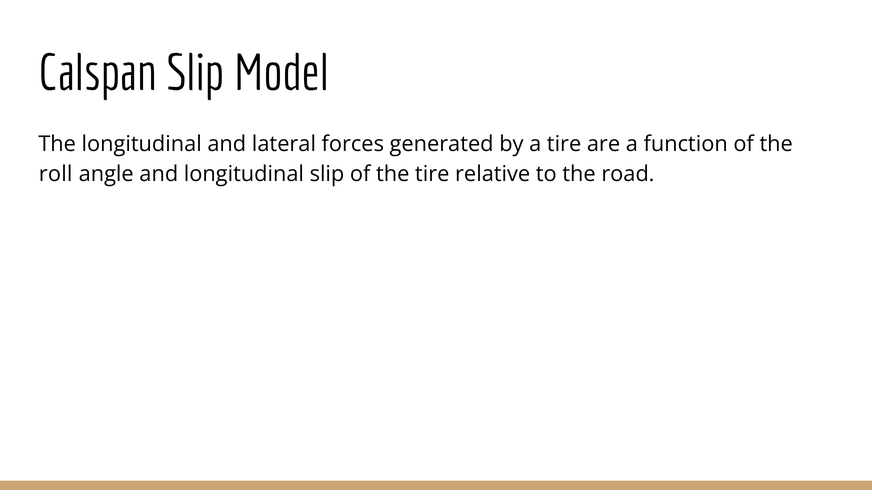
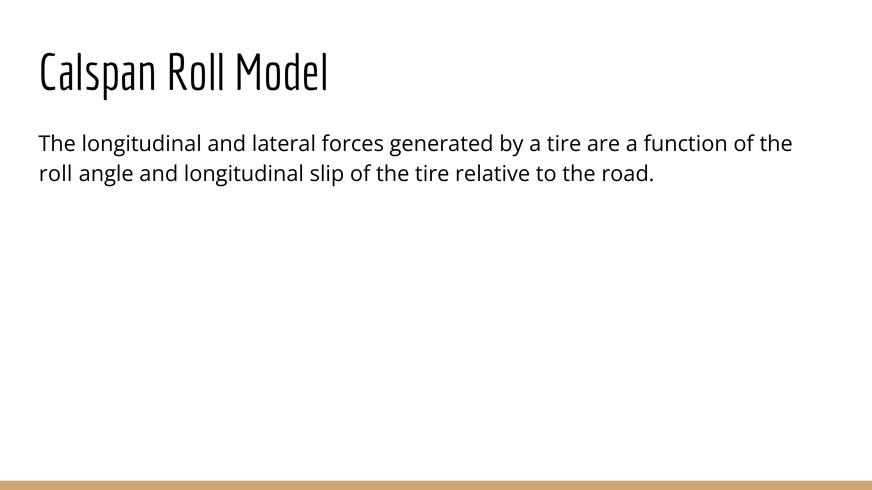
Calspan Slip: Slip -> Roll (196, 74)
